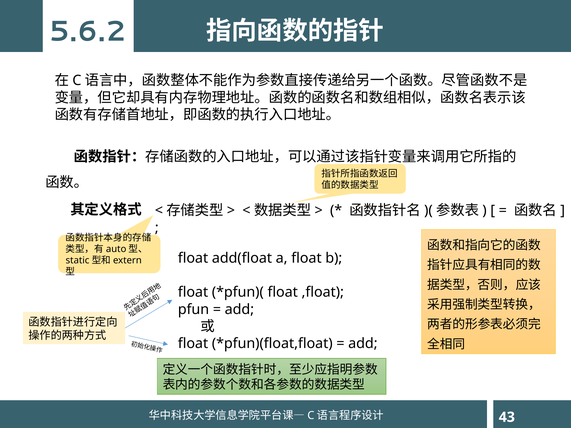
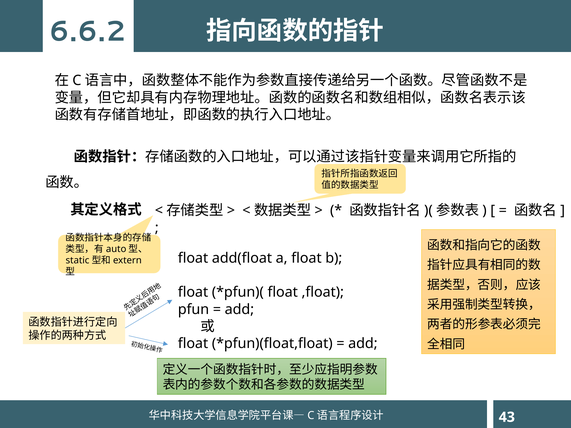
5.6.2: 5.6.2 -> 6.6.2 (88, 31)
